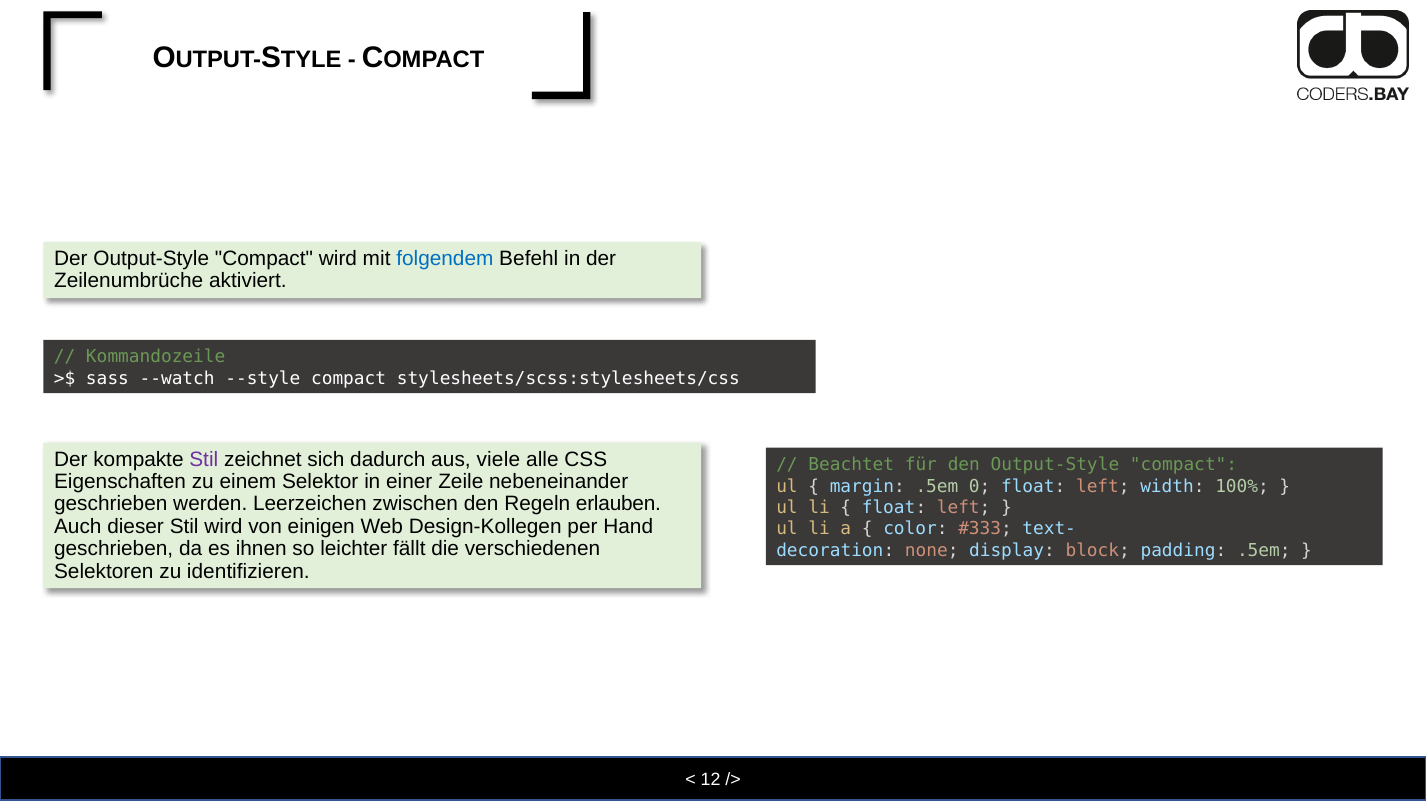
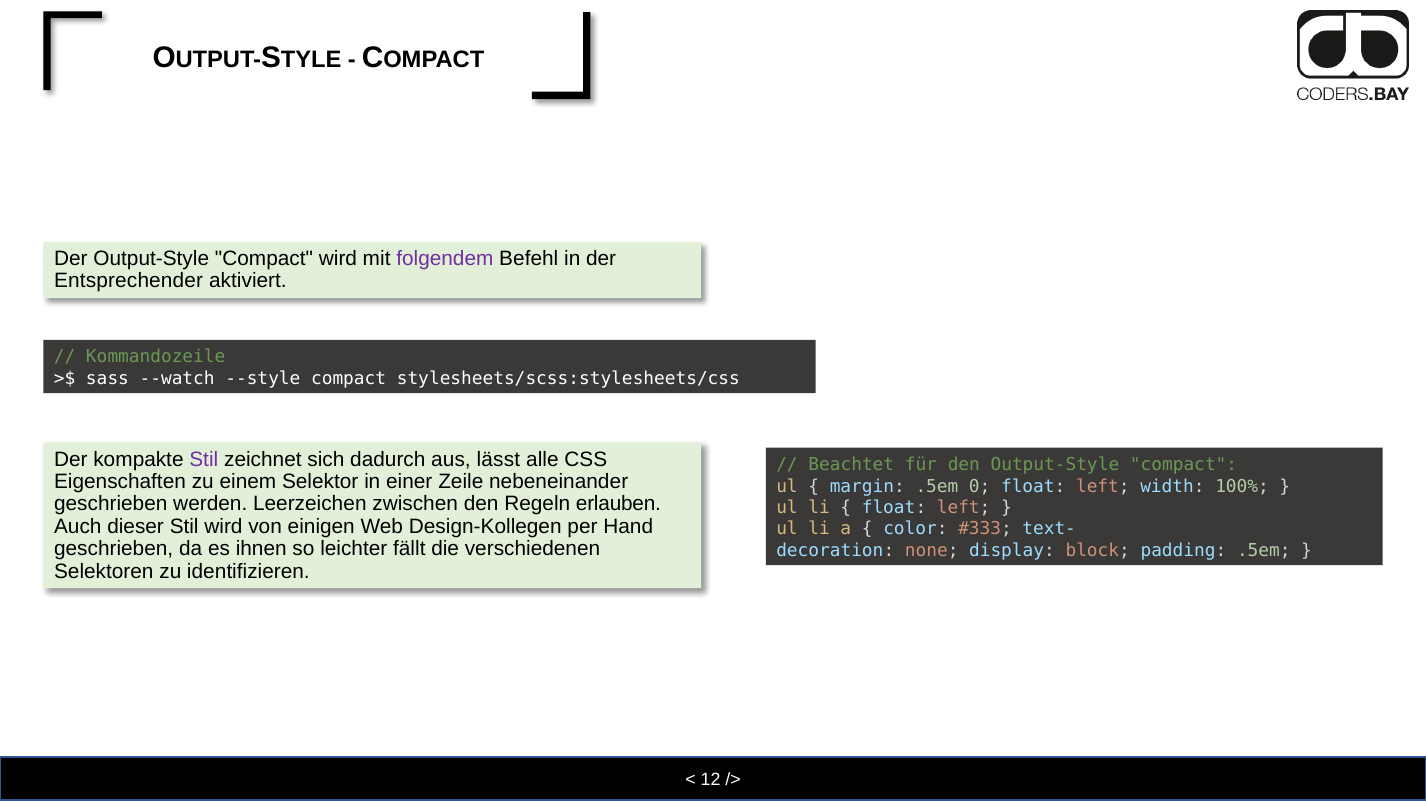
folgendem colour: blue -> purple (445, 258)
Zeilenumbrüche: Zeilenumbrüche -> Entsprechender (129, 281)
viele: viele -> lässt (498, 459)
